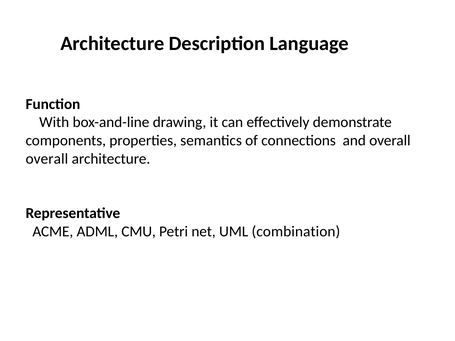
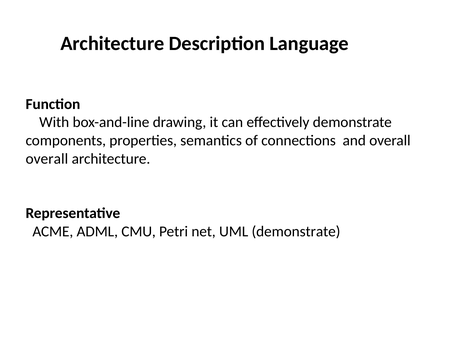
UML combination: combination -> demonstrate (296, 232)
